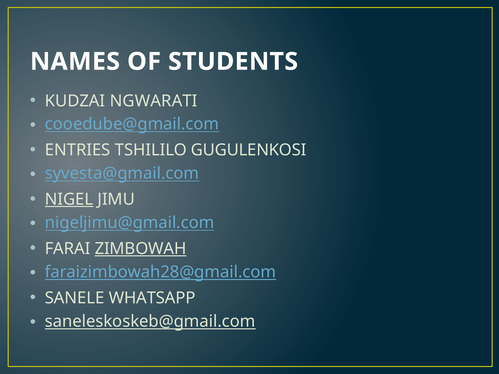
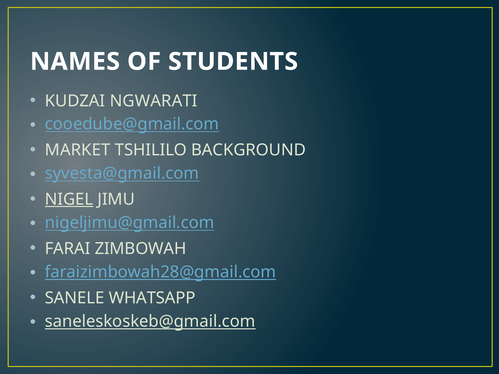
ENTRIES: ENTRIES -> MARKET (78, 150)
GUGULENKOSI: GUGULENKOSI -> BACKGROUND (249, 150)
ZIMBOWAH underline: present -> none (141, 249)
